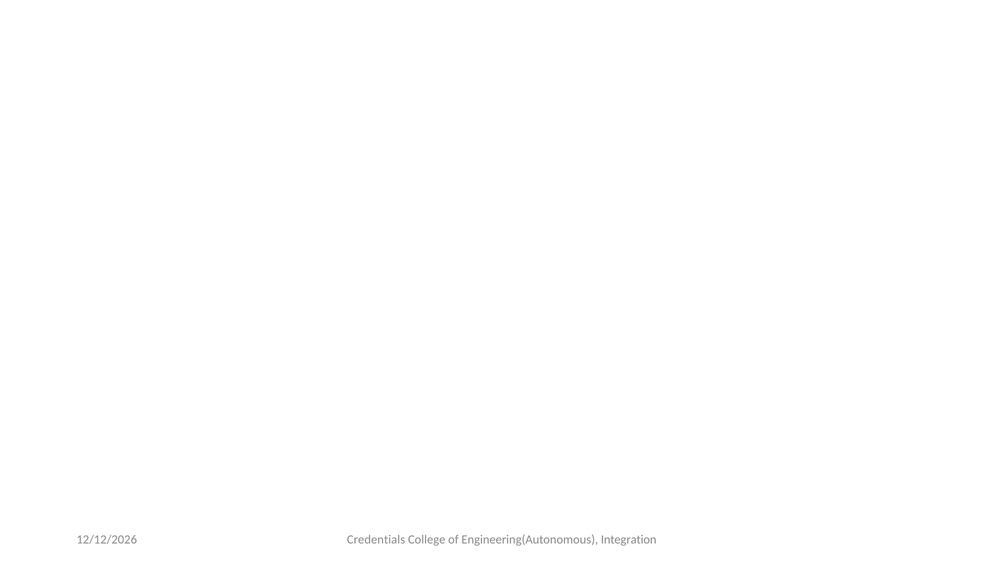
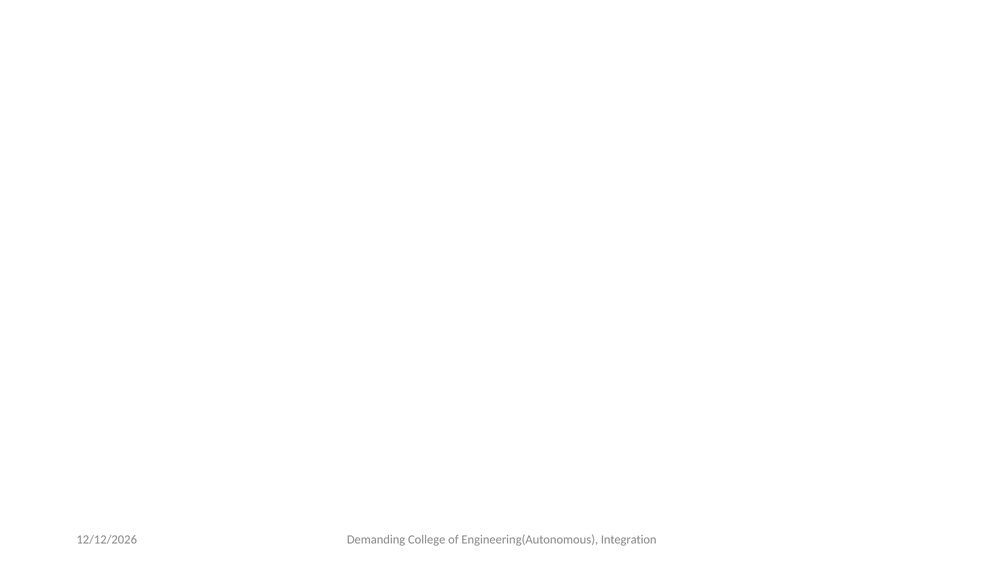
Credentials: Credentials -> Demanding (376, 539)
